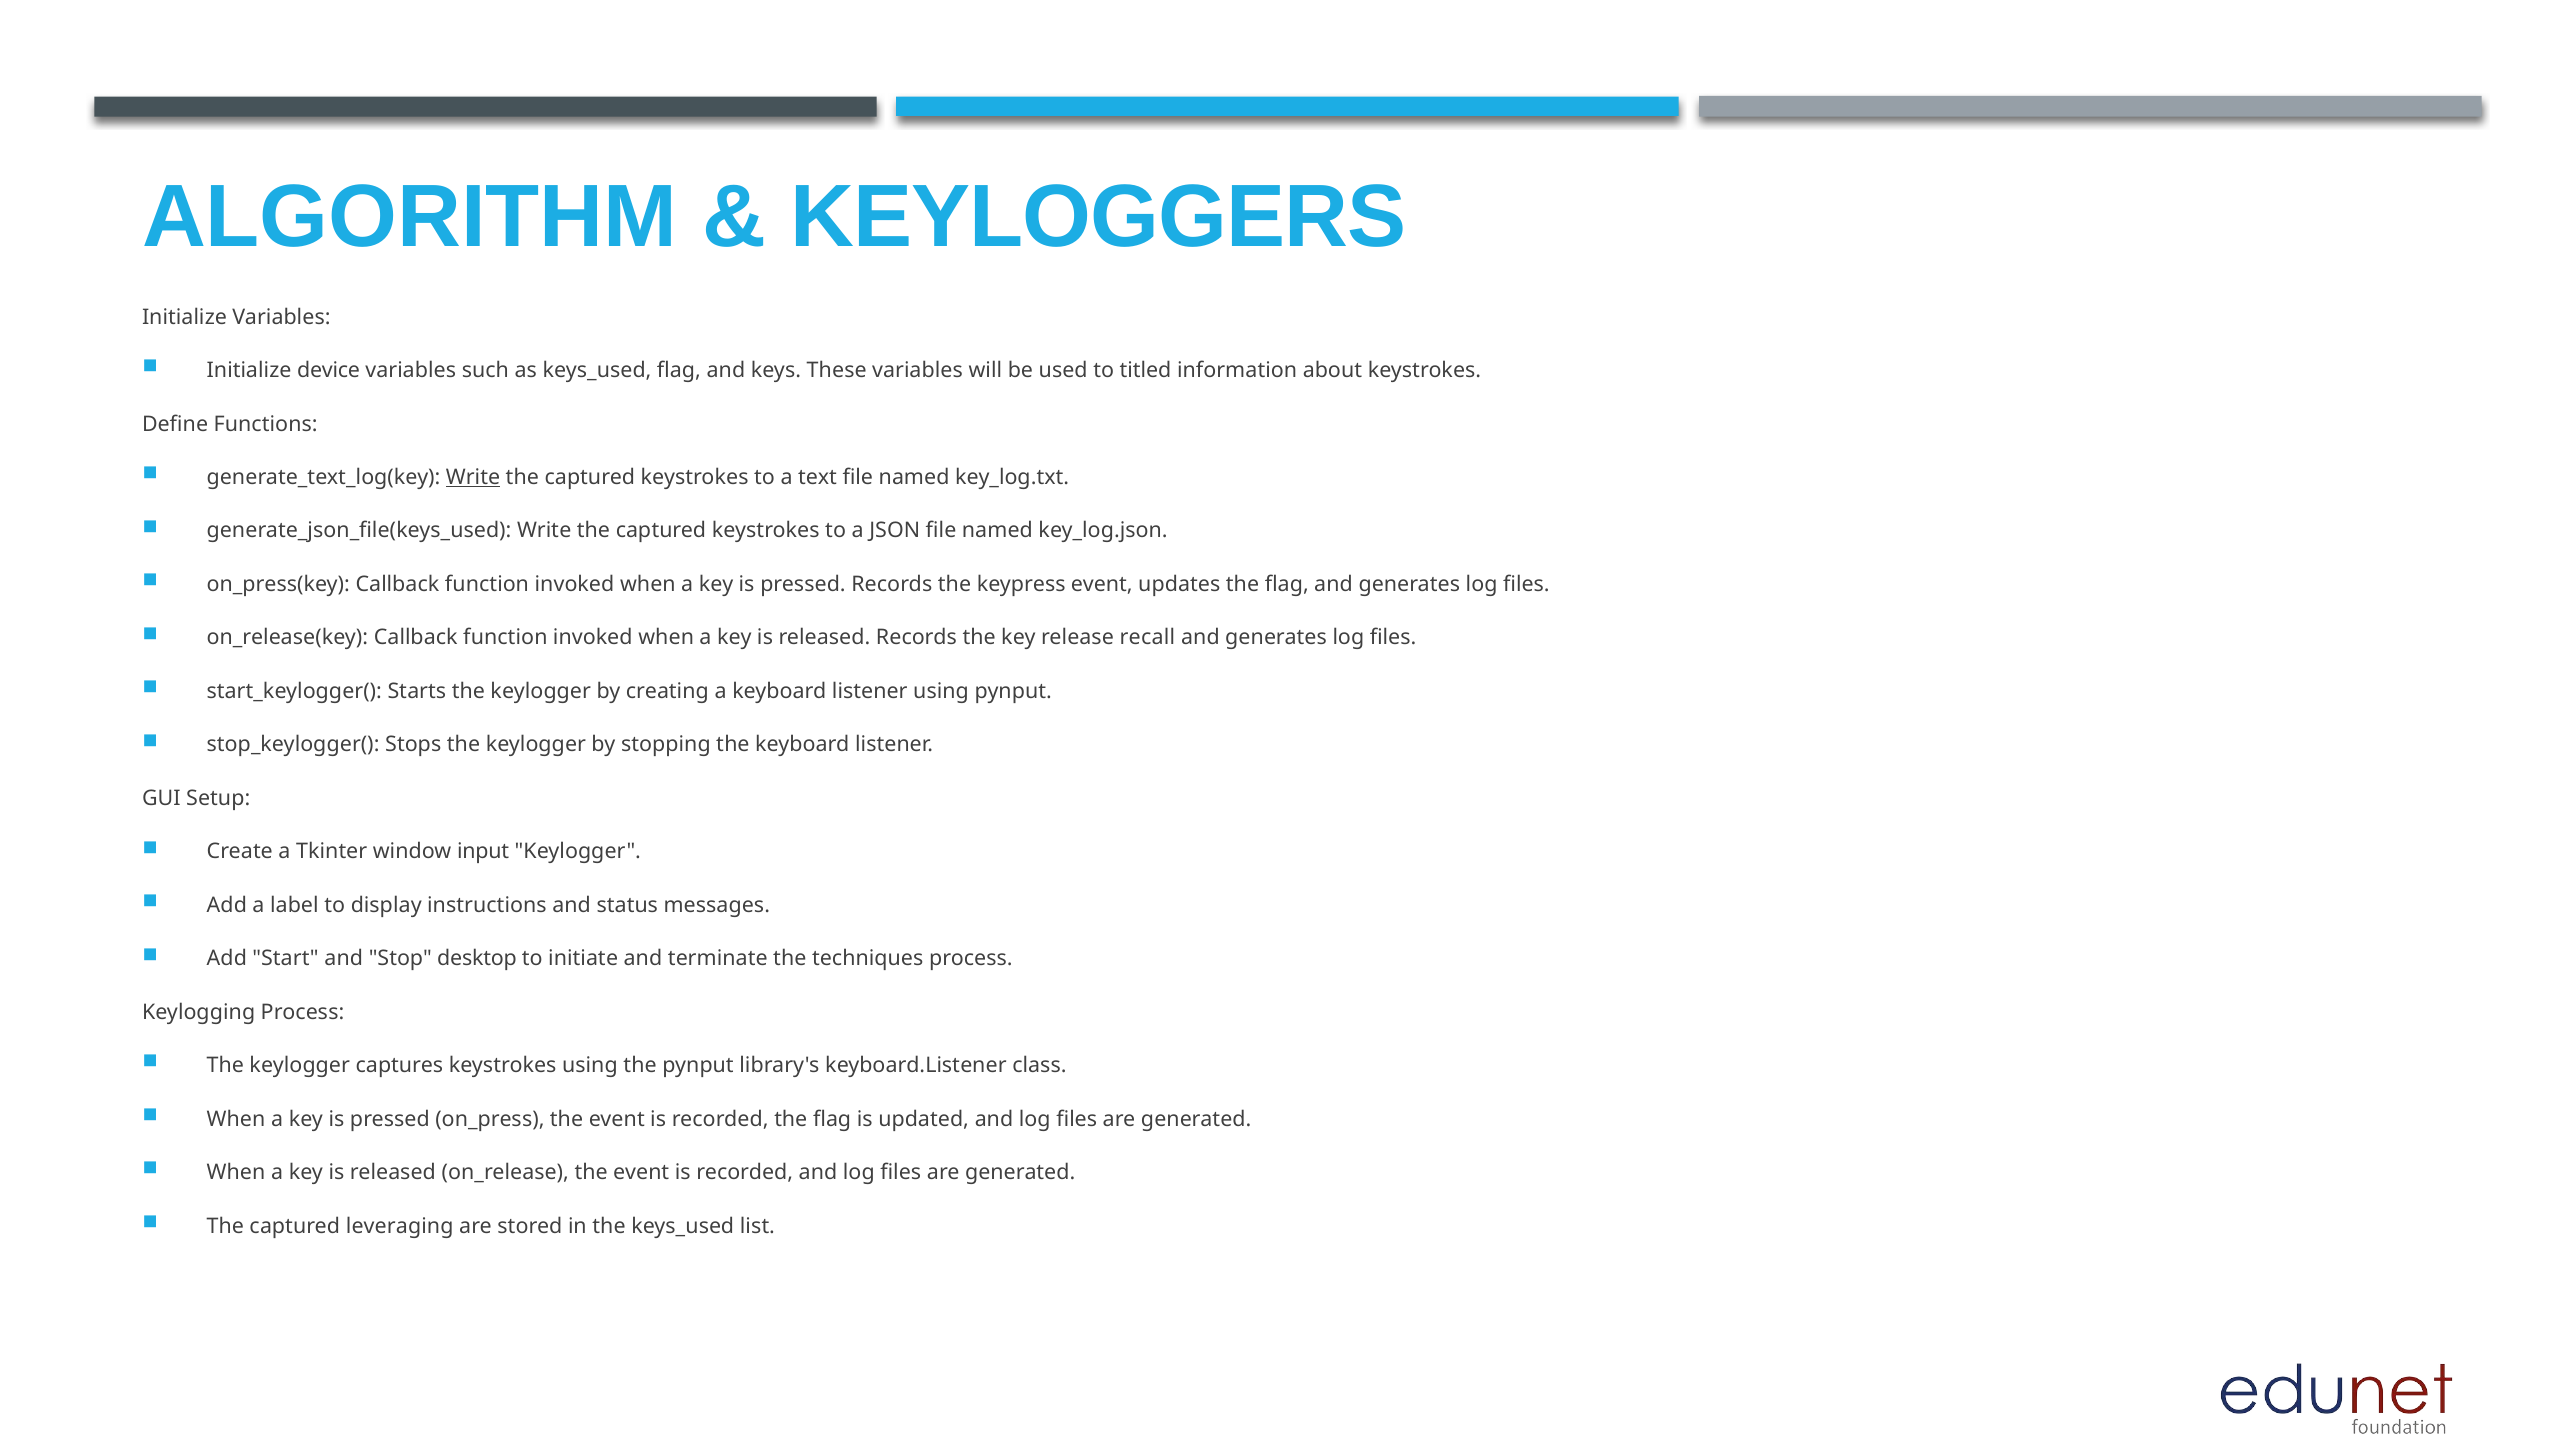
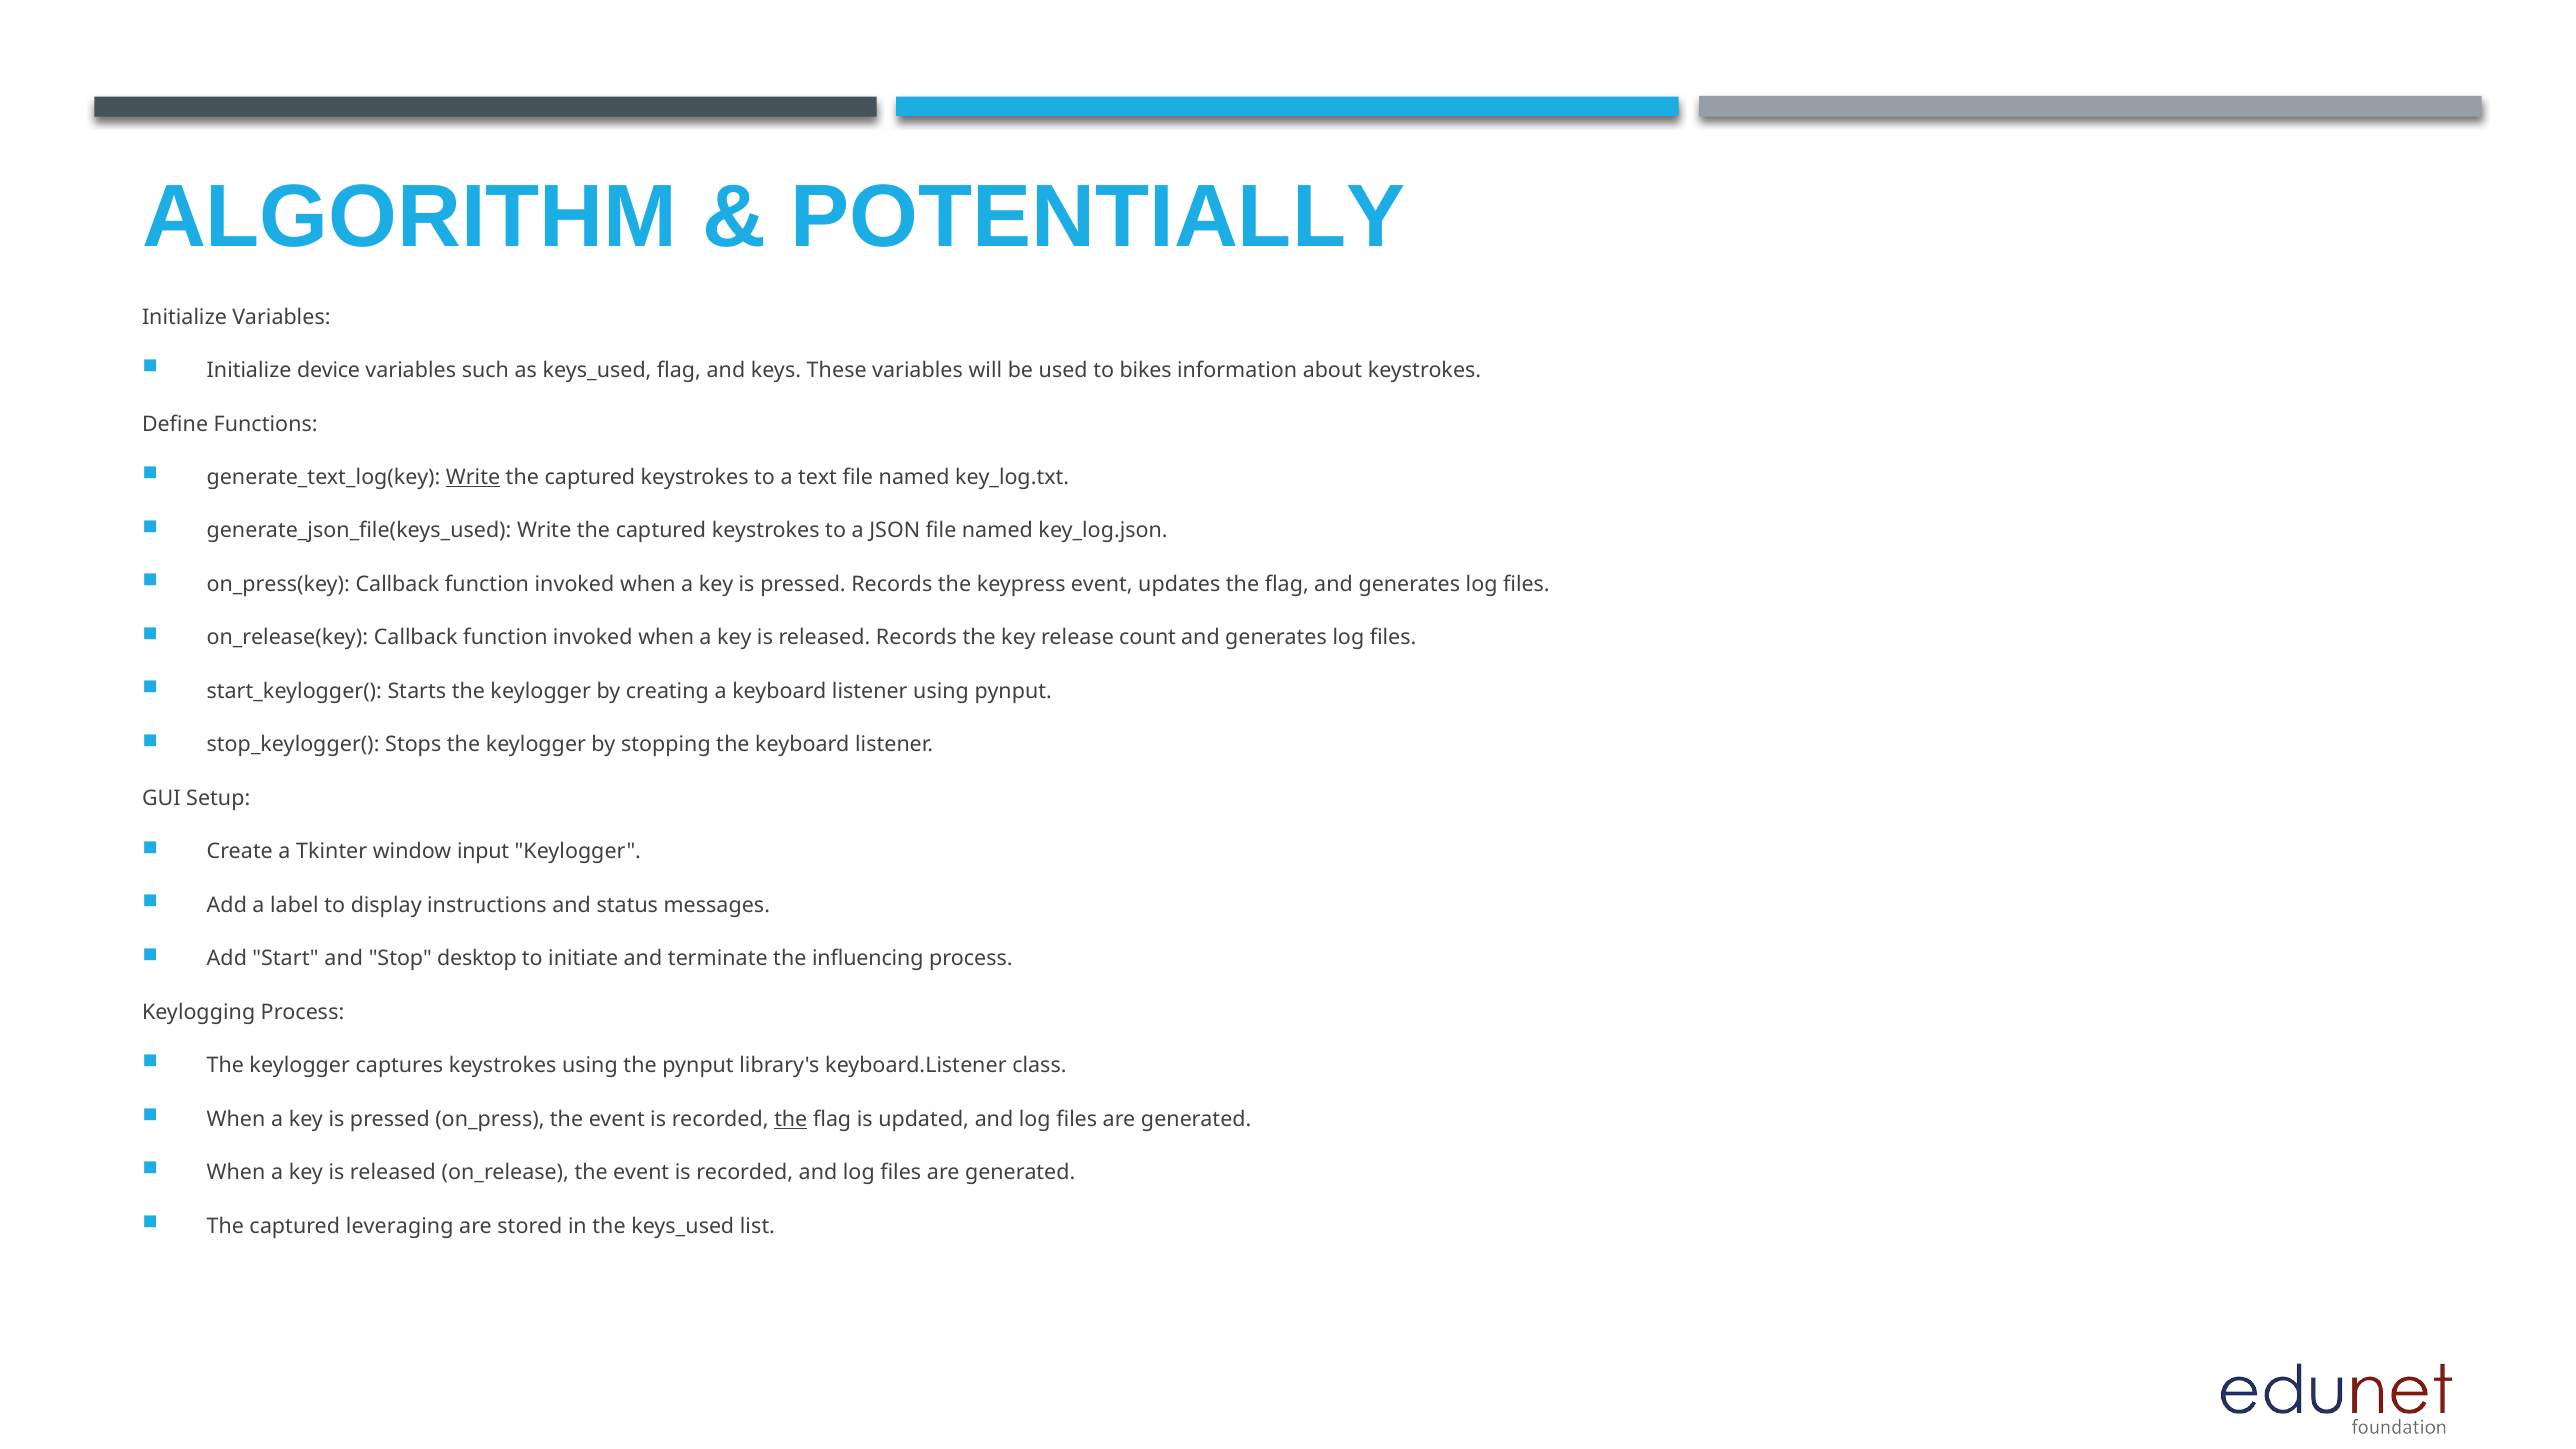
KEYLOGGERS: KEYLOGGERS -> POTENTIALLY (1098, 217)
titled: titled -> bikes (1146, 370)
recall: recall -> count (1148, 638)
techniques: techniques -> influencing (868, 959)
the underline: none -> present (791, 1119)
